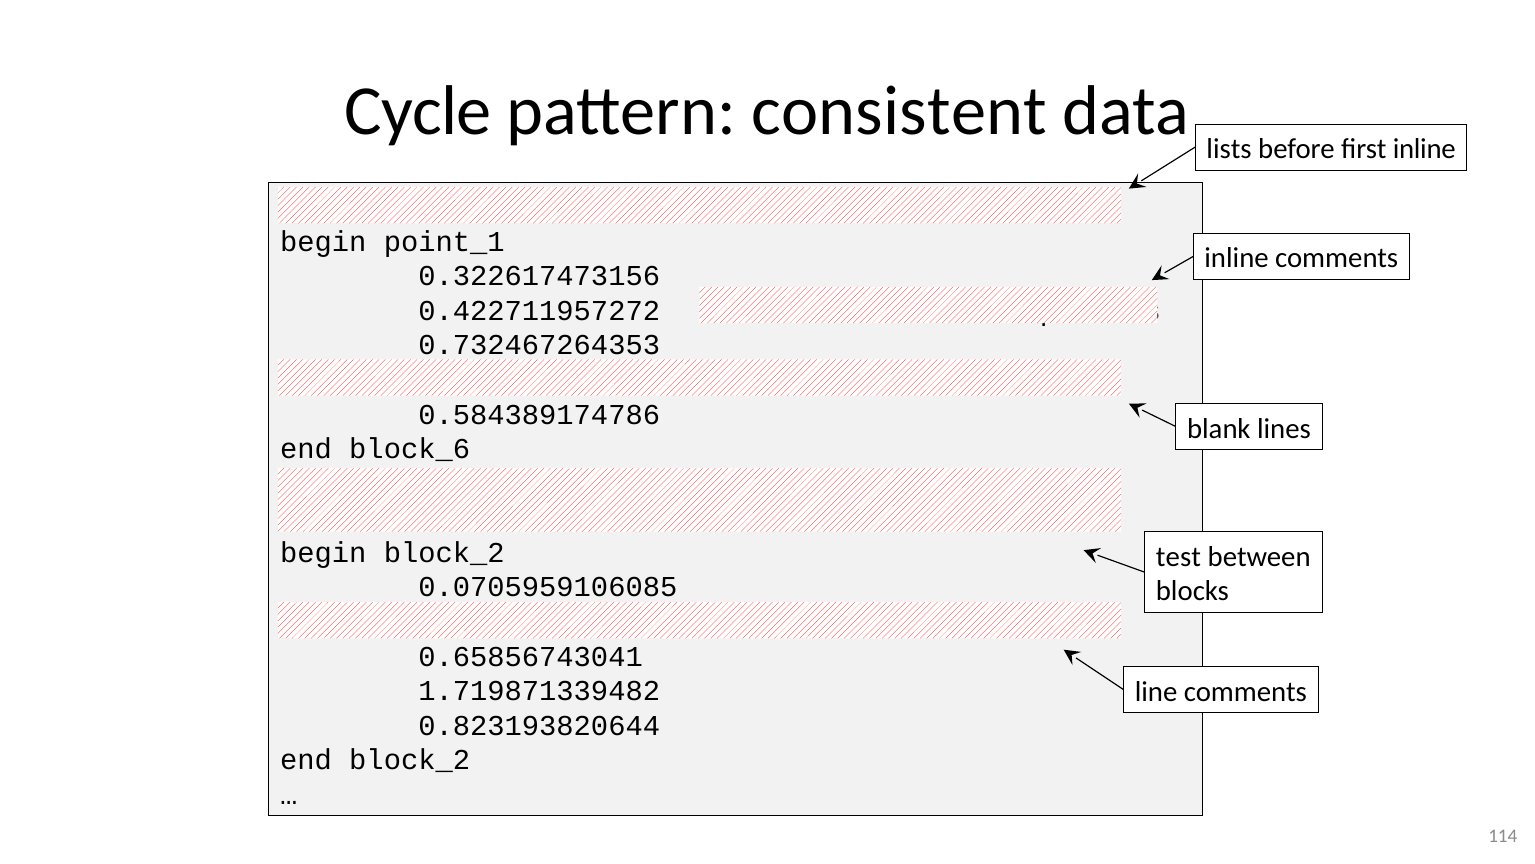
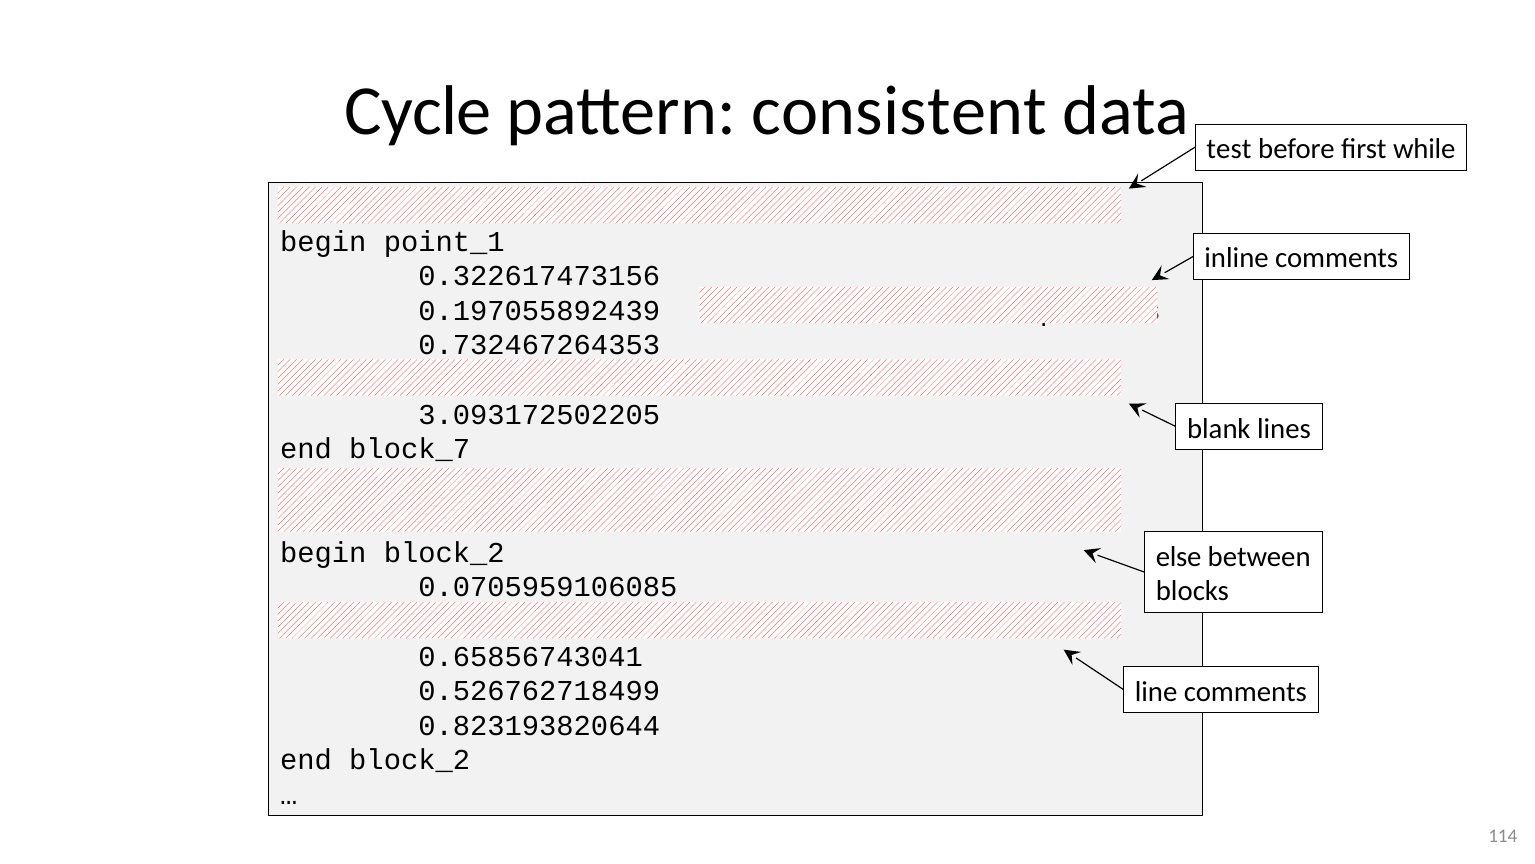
lists: lists -> test (1229, 149)
first inline: inline -> while (1424, 149)
0.422711957272: 0.422711957272 -> 0.197055892439 (539, 311)
0.584389174786: 0.584389174786 -> 3.093172502205 (539, 414)
block_6: block_6 -> block_7 (410, 449)
test: test -> else (1179, 557)
1.719871339482: 1.719871339482 -> 0.526762718499 (539, 691)
